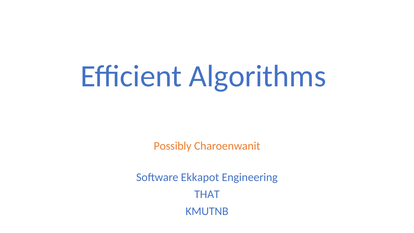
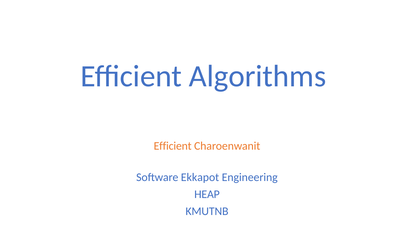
Possibly: Possibly -> Efficient (173, 146)
THAT: THAT -> HEAP (207, 194)
